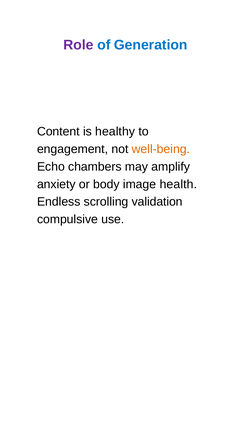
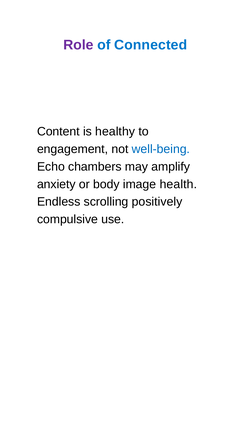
Generation: Generation -> Connected (151, 45)
well-being colour: orange -> blue (161, 149)
validation: validation -> positively (157, 202)
